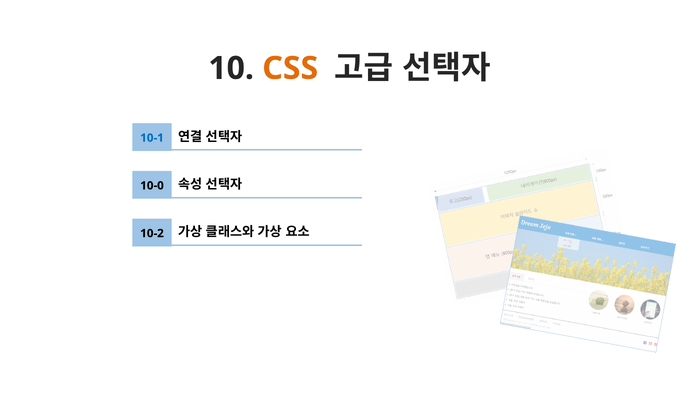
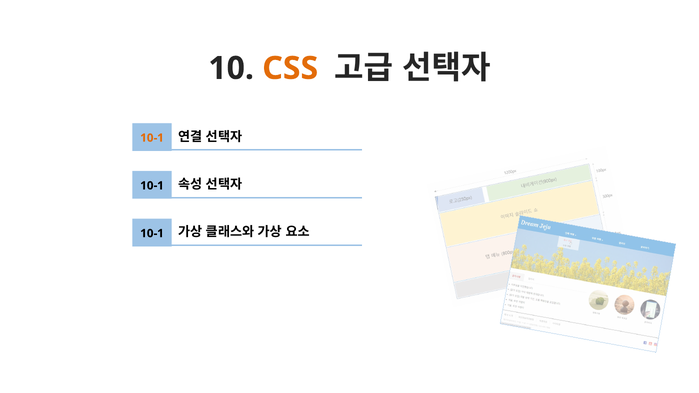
10-1 colour: blue -> orange (152, 138)
10-0: 10-0 -> 10-1 (152, 186)
10-2: 10-2 -> 10-1 (152, 233)
